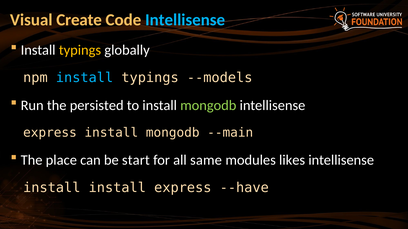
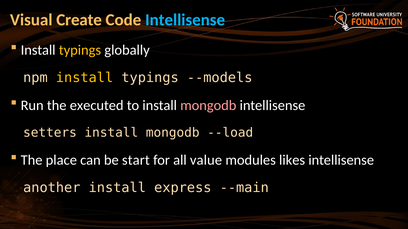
install colour: light blue -> yellow (85, 78)
persisted: persisted -> executed (97, 106)
mongodb colour: light green -> pink (208, 106)
express: express -> setters (50, 133)
--main: --main -> --load (230, 133)
same: same -> value (206, 160)
install: install -> another (52, 188)
--have: --have -> --main (244, 188)
